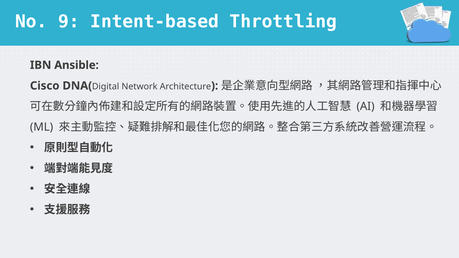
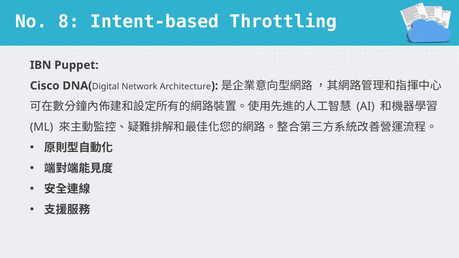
9: 9 -> 8 (69, 22)
Ansible: Ansible -> Puppet (76, 65)
